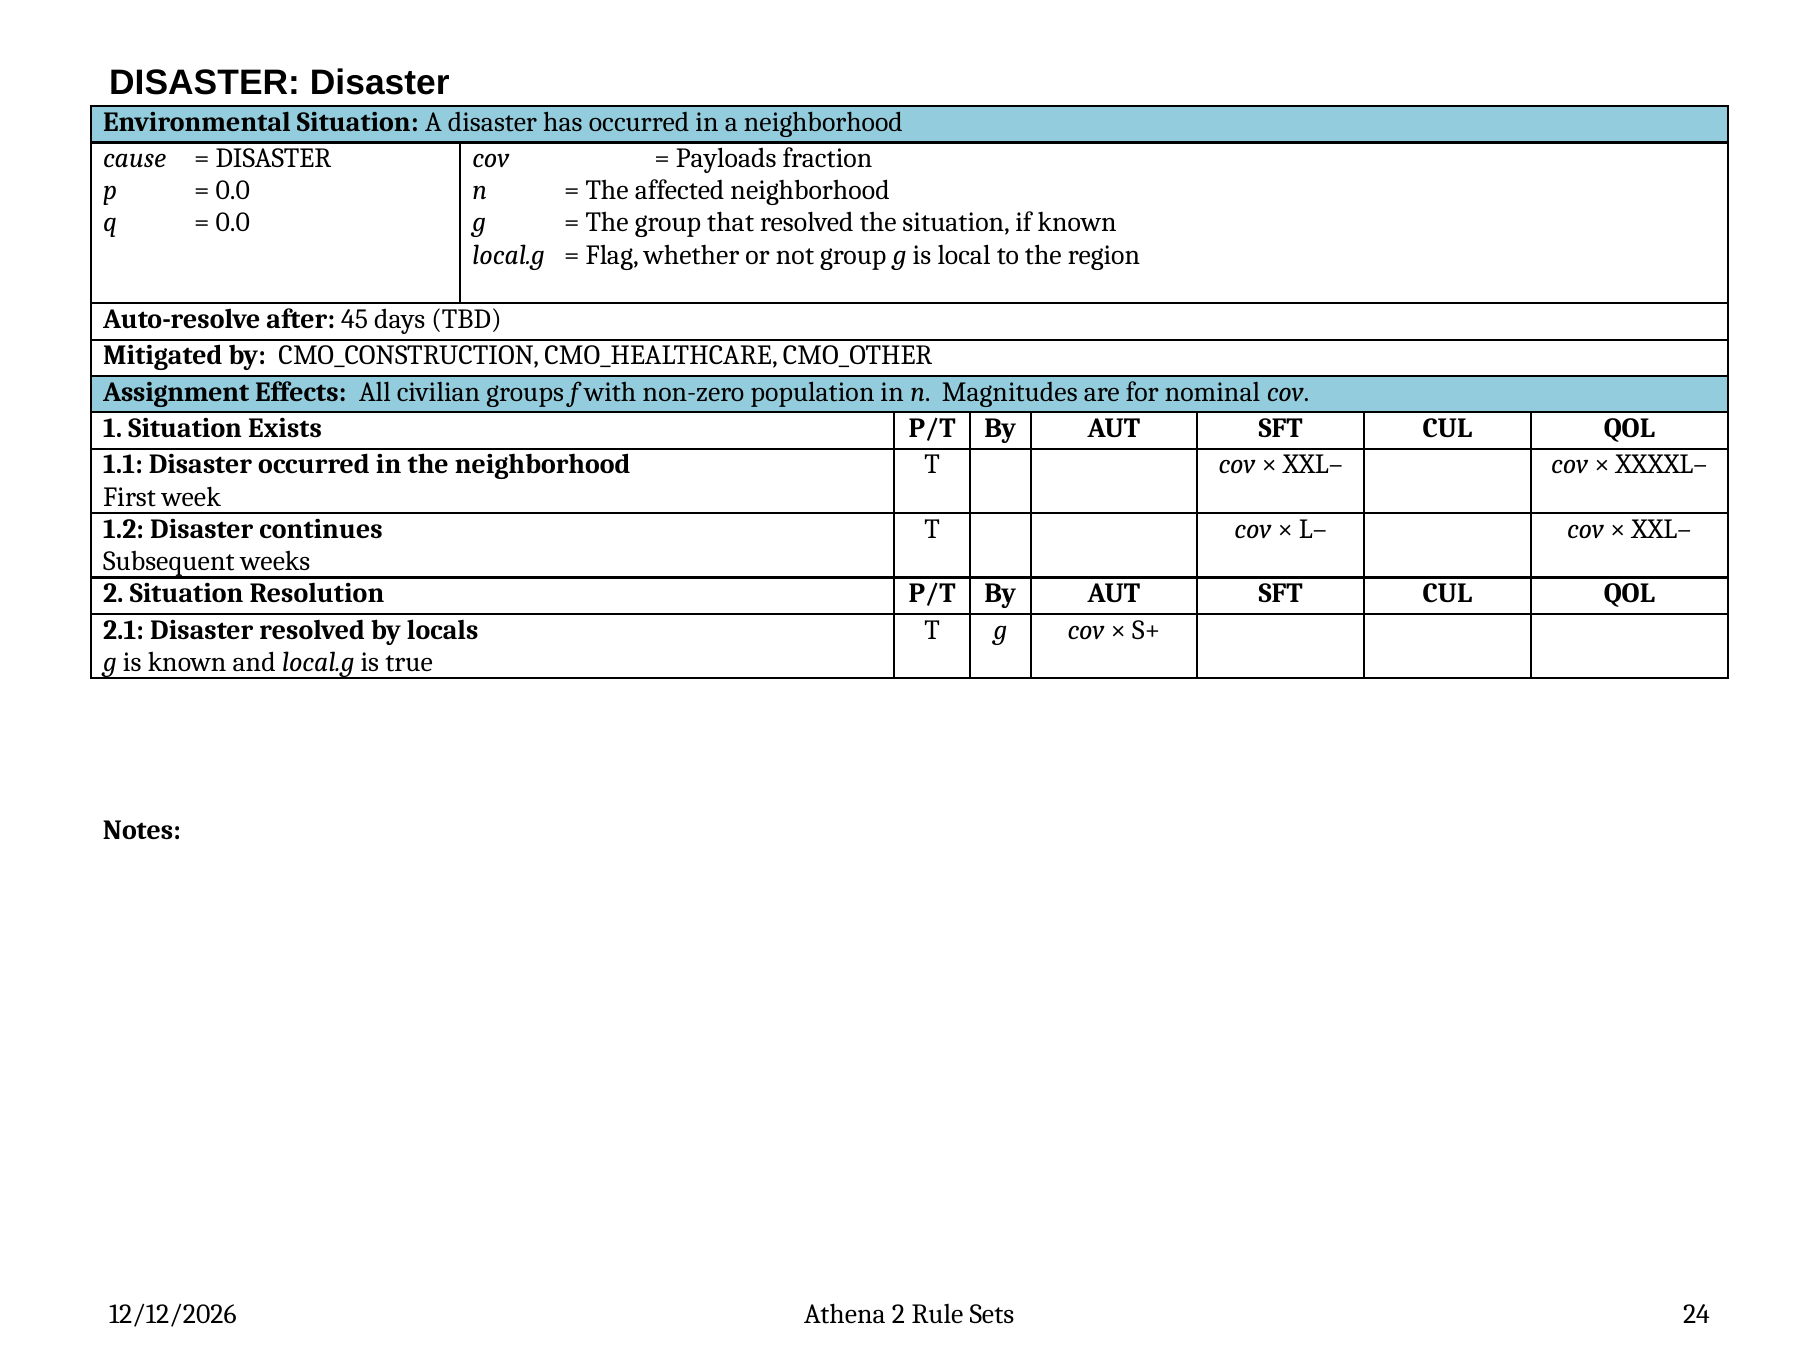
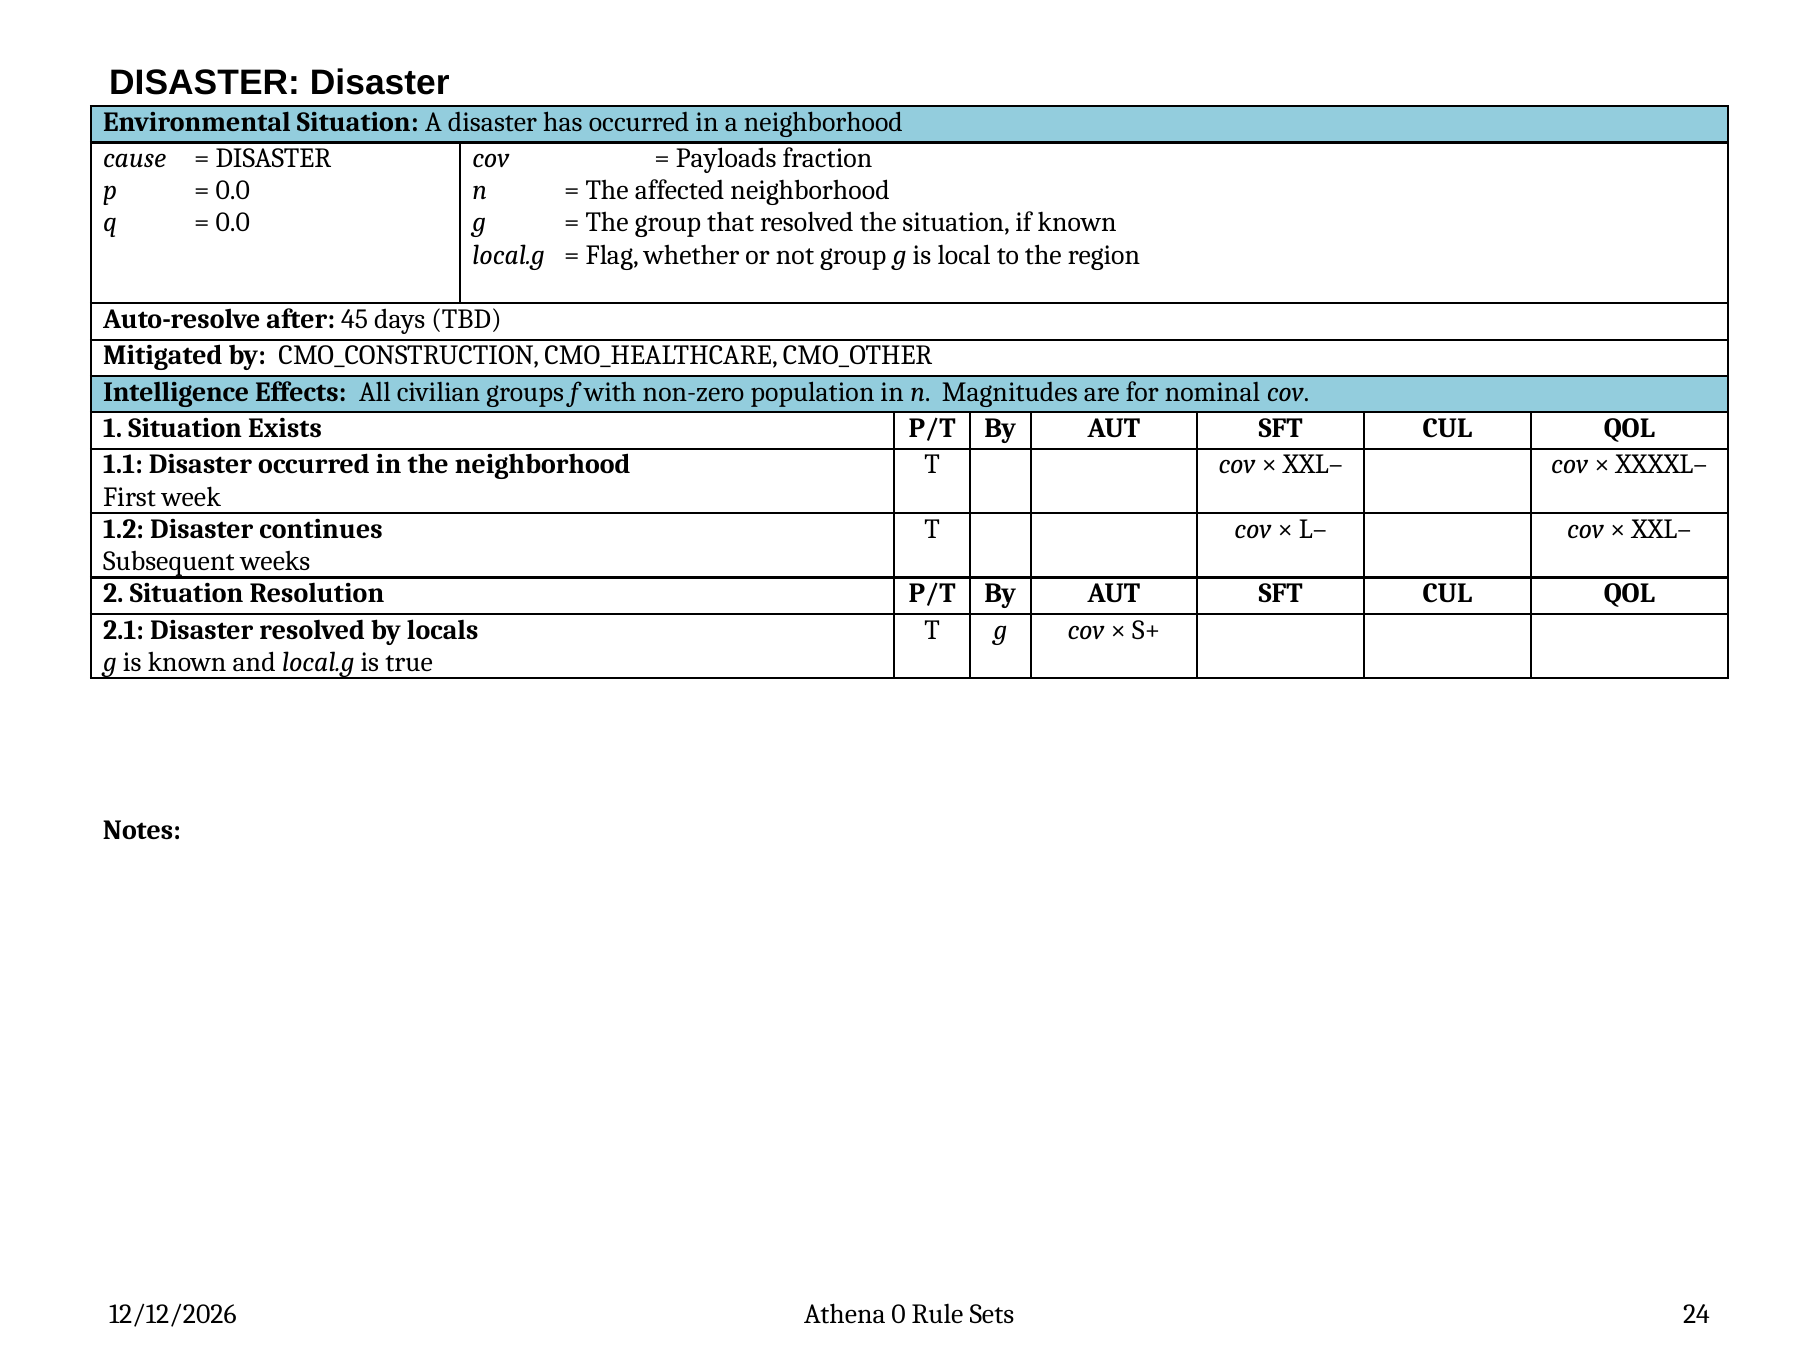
Assignment: Assignment -> Intelligence (176, 392)
Athena 2: 2 -> 0 (899, 1315)
